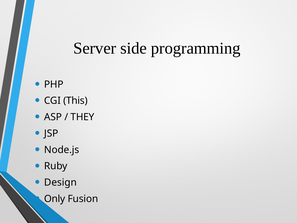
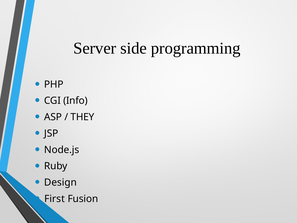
This: This -> Info (75, 101)
Only: Only -> First (55, 199)
